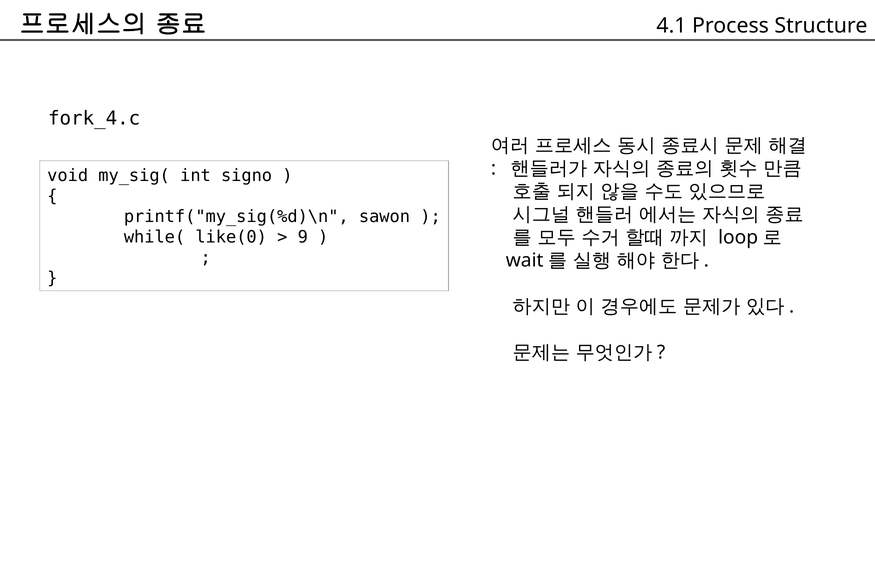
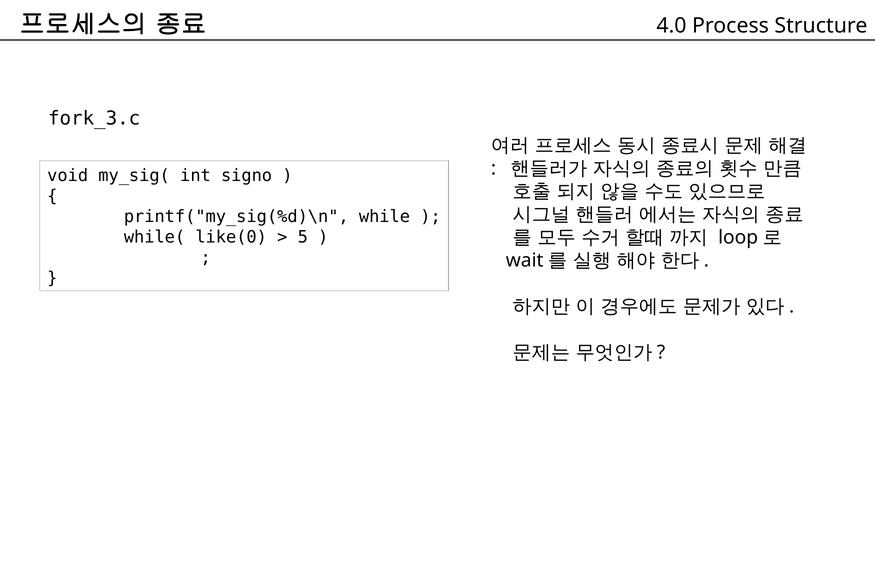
4.1: 4.1 -> 4.0 (671, 26)
fork_4.c: fork_4.c -> fork_3.c (94, 118)
sawon: sawon -> while (384, 217)
9: 9 -> 5 (303, 237)
